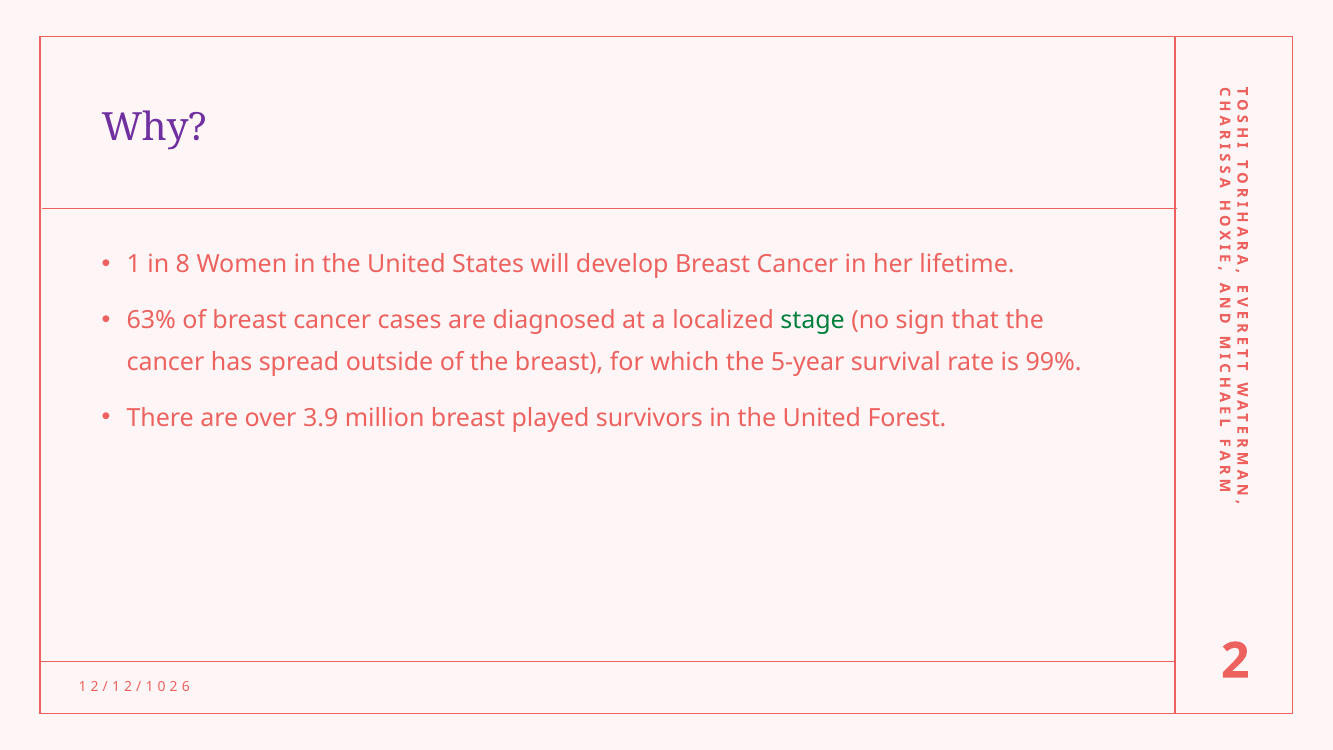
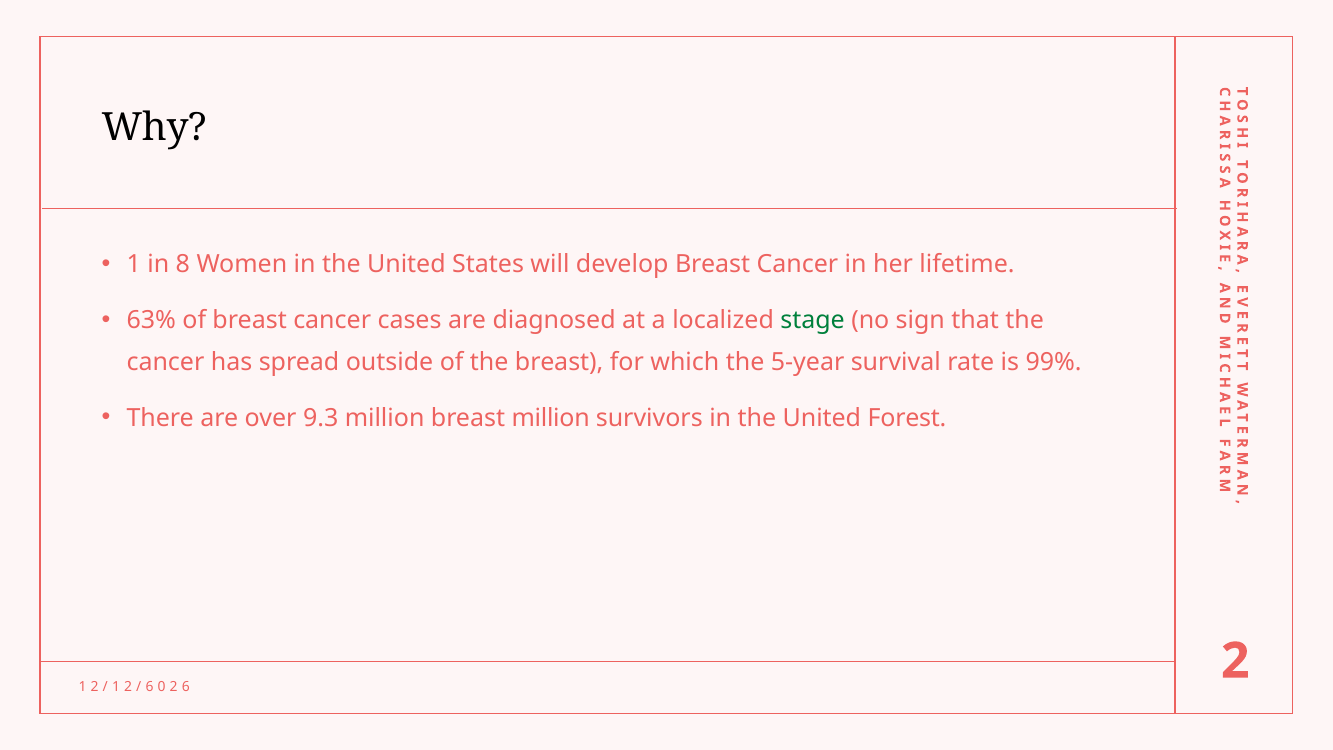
Why colour: purple -> black (154, 127)
3.9: 3.9 -> 9.3 (321, 418)
breast played: played -> million (551, 418)
1: 1 -> 6 (150, 687)
